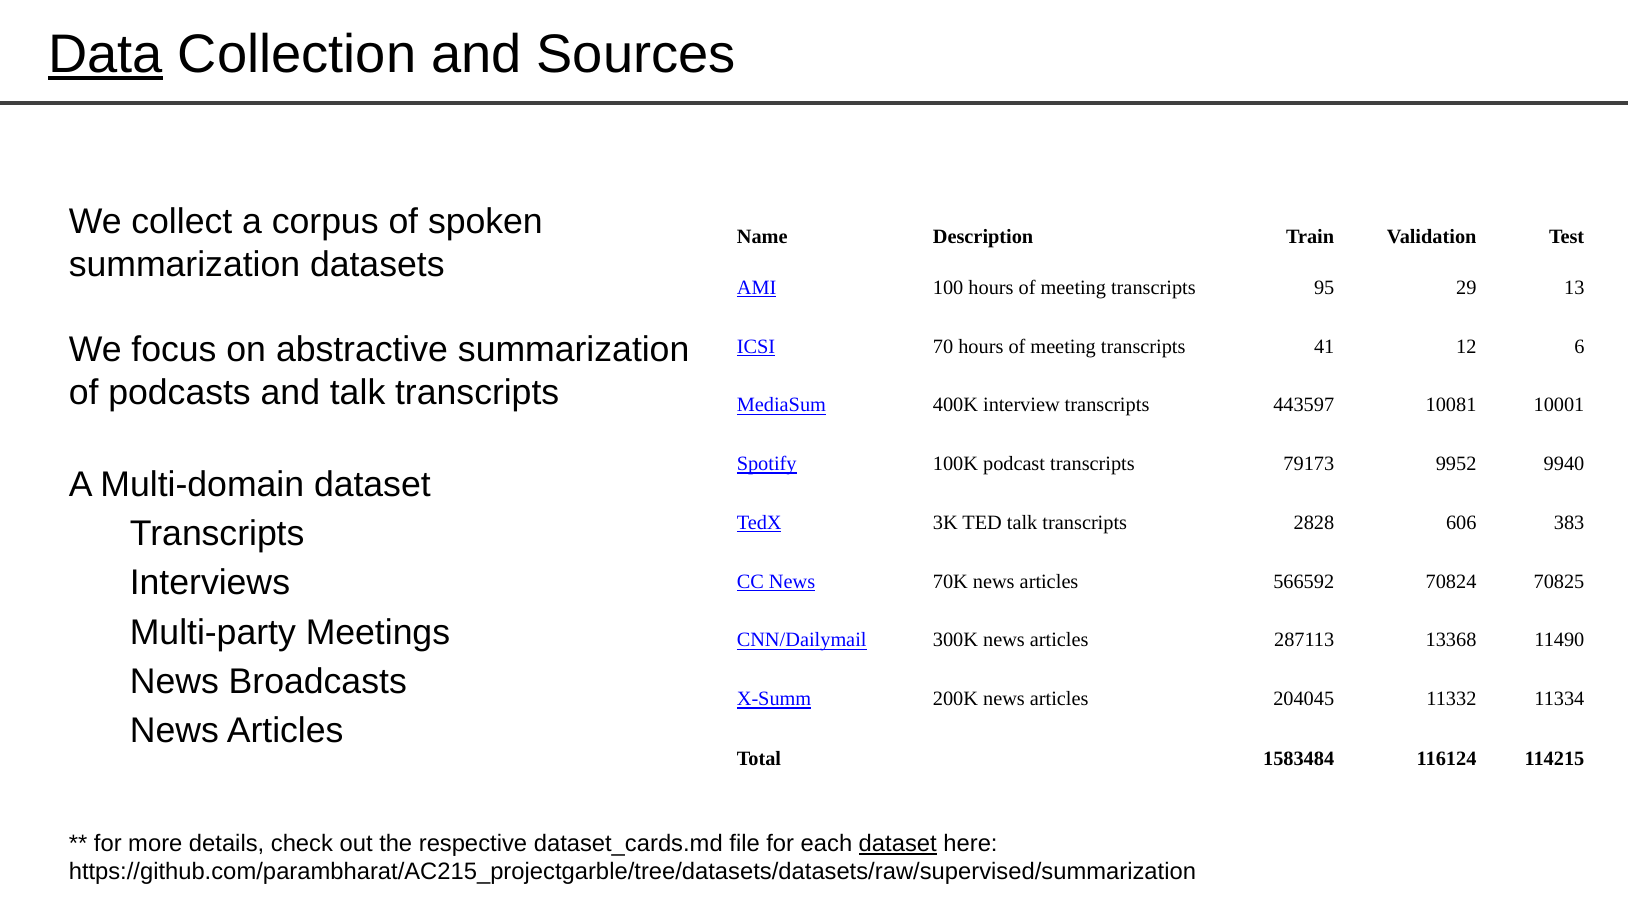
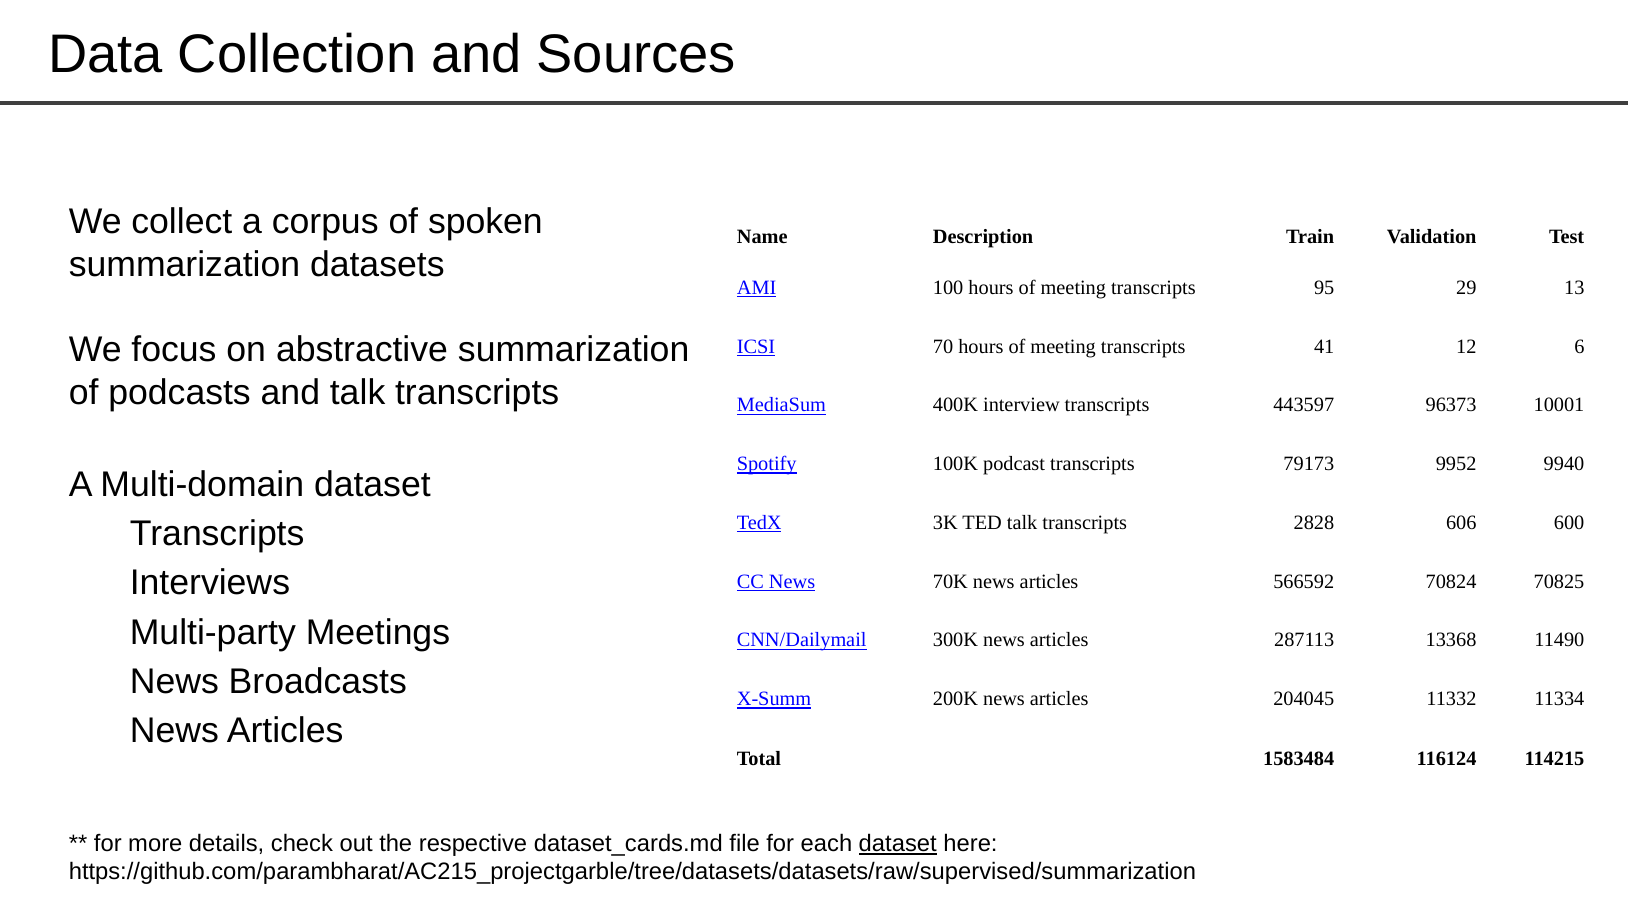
Data underline: present -> none (105, 55)
10081: 10081 -> 96373 (1451, 405)
383: 383 -> 600 (1569, 523)
